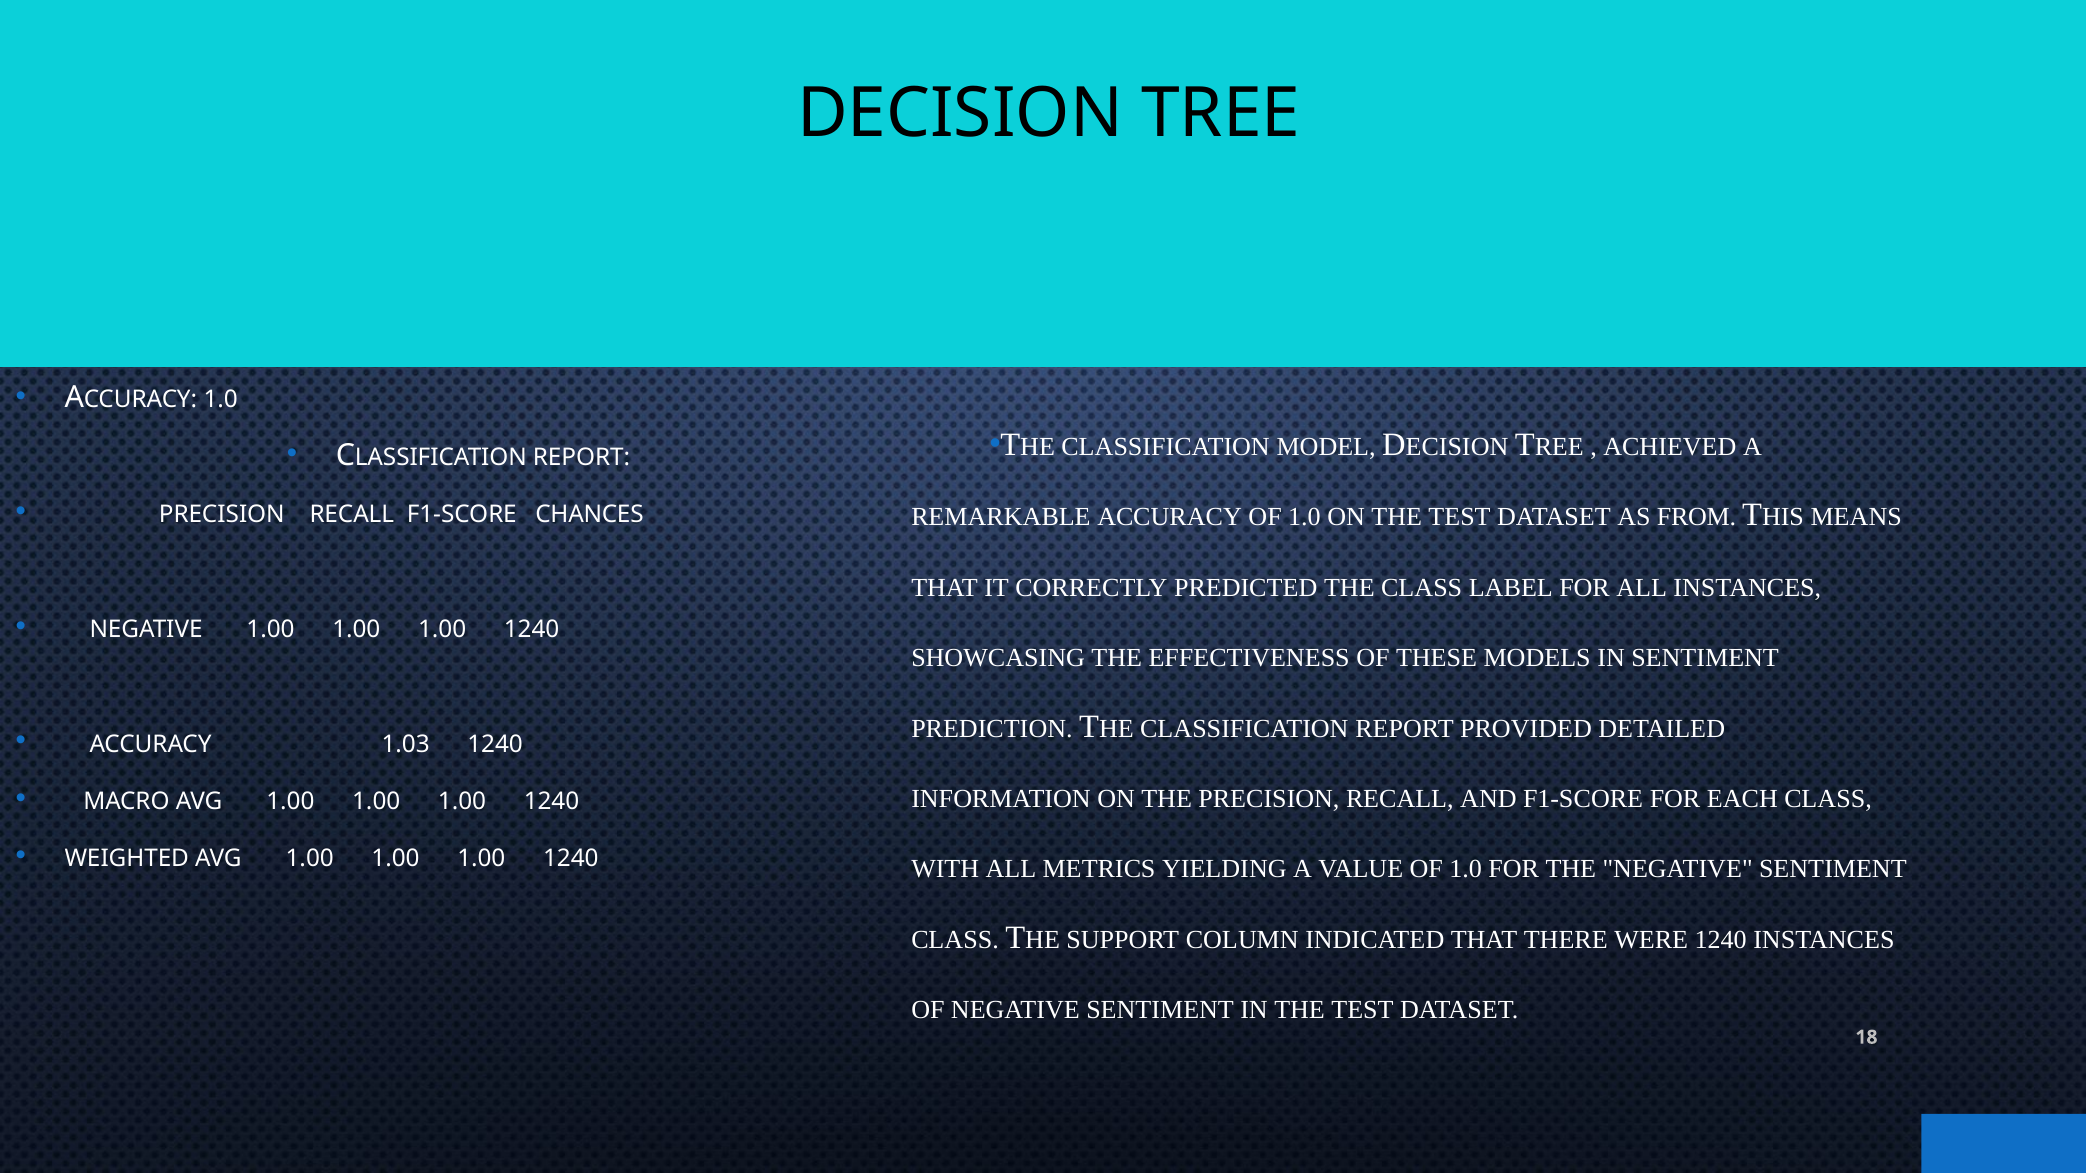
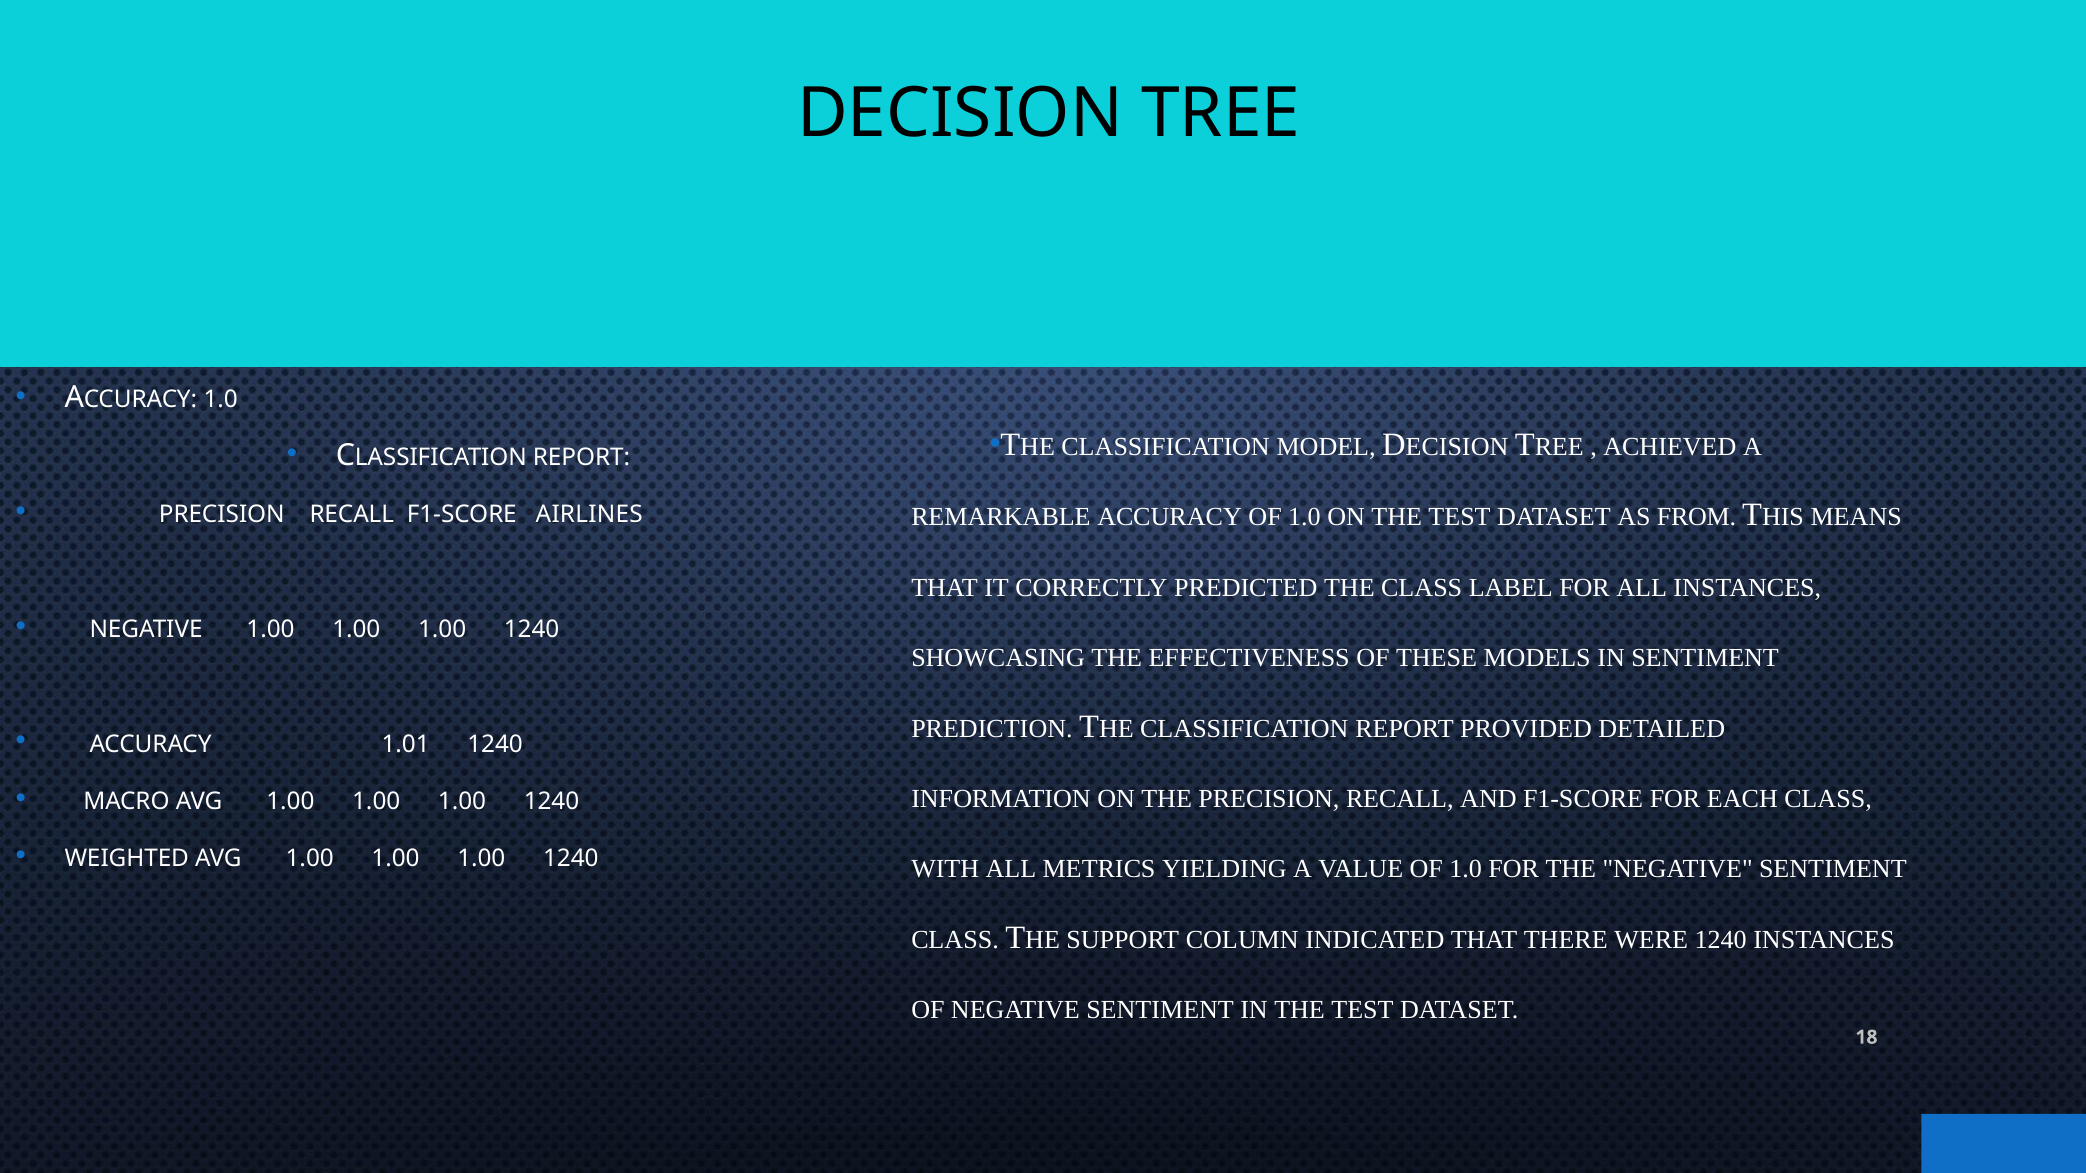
CHANCES: CHANCES -> AIRLINES (589, 515)
1.03: 1.03 -> 1.01 (406, 744)
